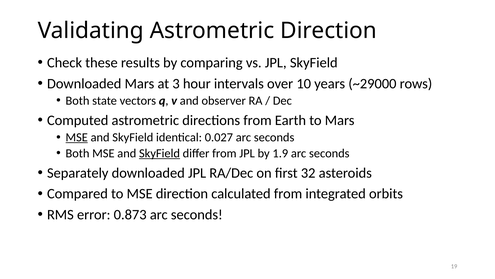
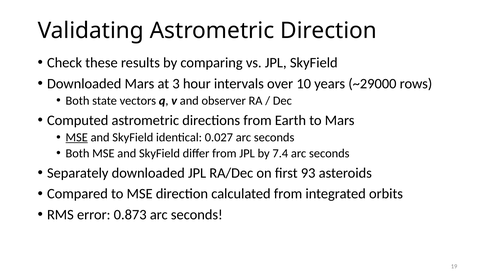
SkyField underline: present -> none (159, 153)
1.9: 1.9 -> 7.4 (280, 153)
32: 32 -> 93 (308, 173)
